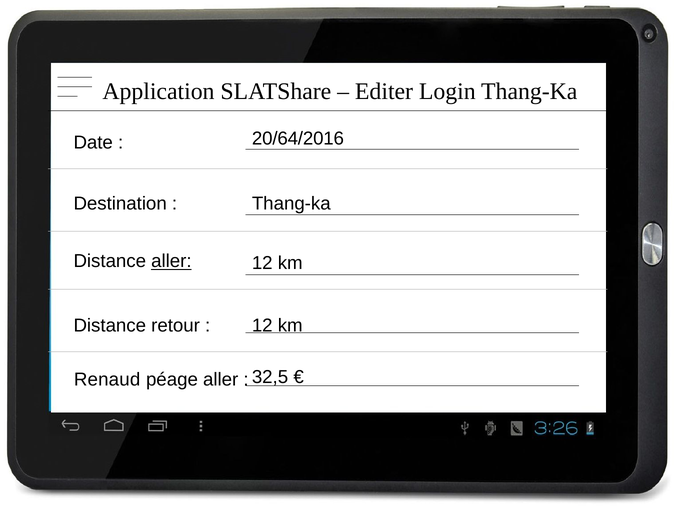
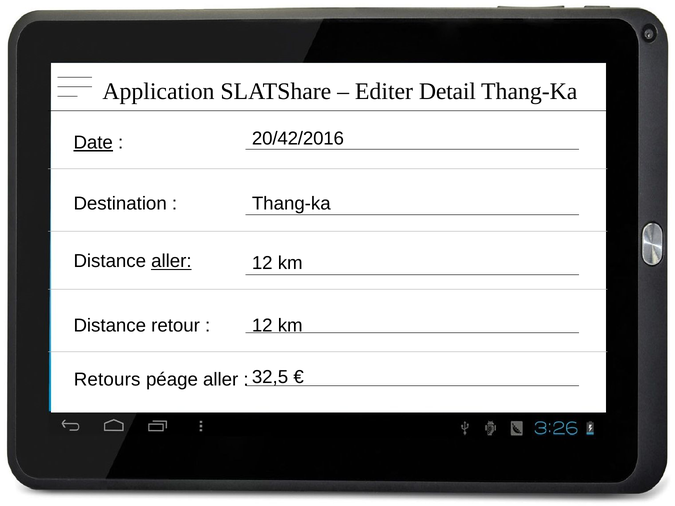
Login: Login -> Detail (447, 91)
20/64/2016: 20/64/2016 -> 20/42/2016 (298, 138)
Date underline: none -> present (93, 143)
Renaud: Renaud -> Retours (107, 380)
